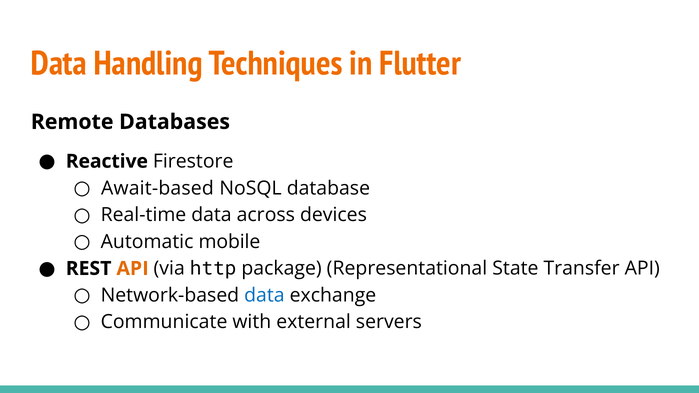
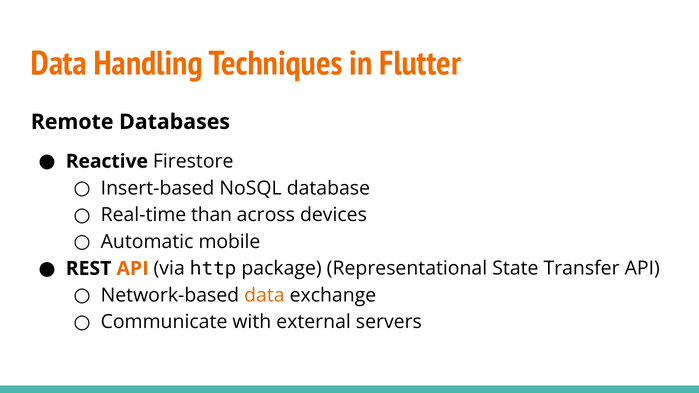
Await-based: Await-based -> Insert-based (158, 188)
Real-time data: data -> than (212, 215)
data colour: blue -> orange (264, 295)
